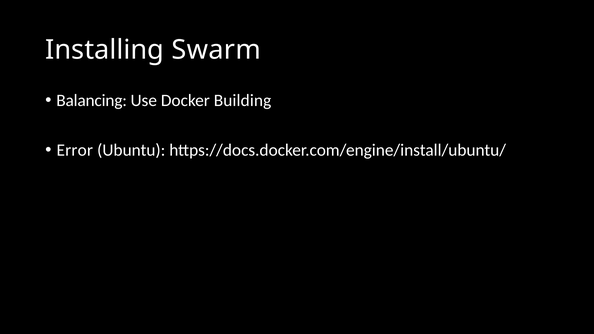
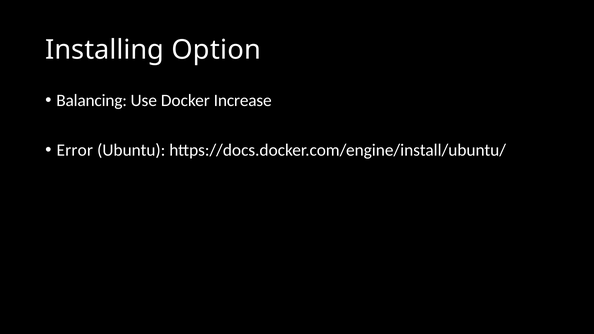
Swarm: Swarm -> Option (216, 50)
Building: Building -> Increase (243, 100)
